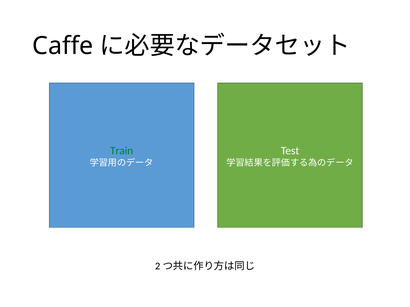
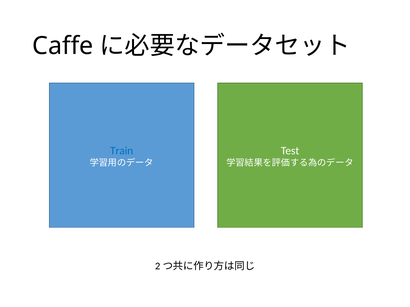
Train colour: green -> blue (122, 151)
